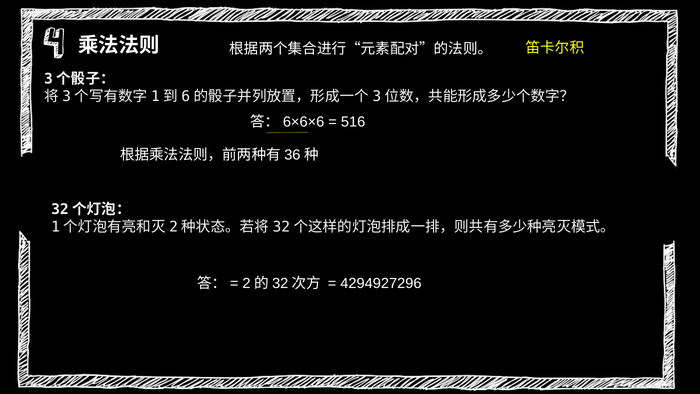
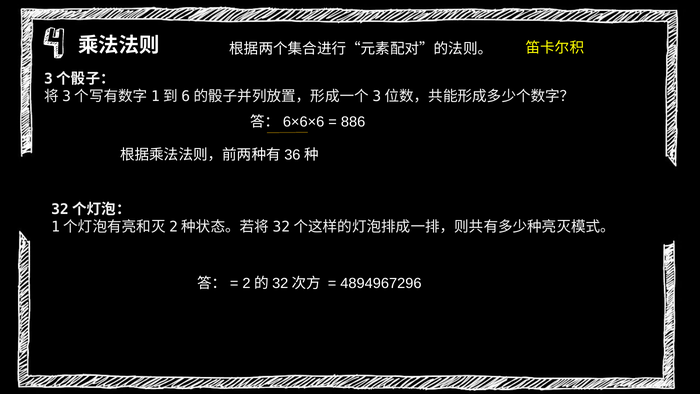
516: 516 -> 886 (353, 122)
4294927296: 4294927296 -> 4894967296 (381, 283)
